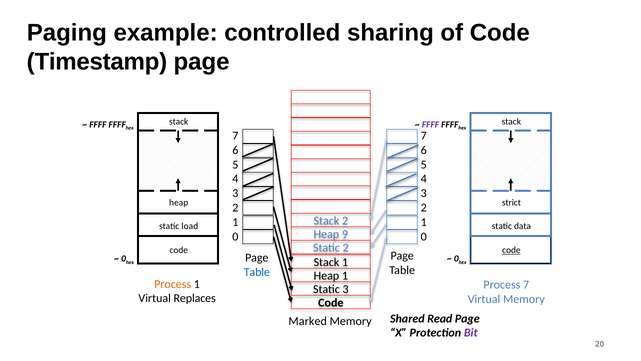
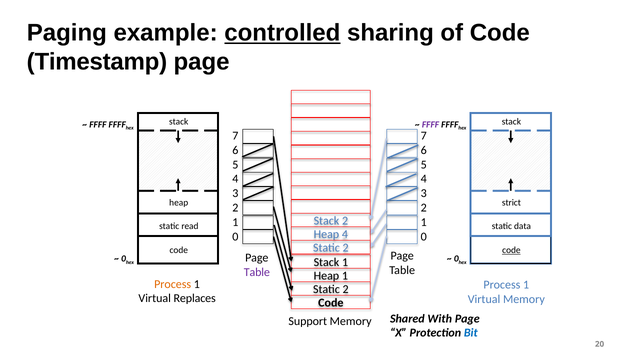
controlled underline: none -> present (282, 33)
load: load -> read (190, 226)
Heap 9: 9 -> 4 (345, 234)
Table colour: blue -> purple (257, 272)
7: 7 -> 1 (526, 284)
3: 3 -> 2 (346, 289)
Marked: Marked -> Support (308, 321)
Read: Read -> With (440, 318)
Bit colour: purple -> blue (471, 333)
